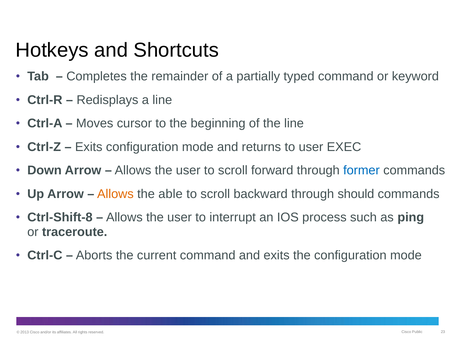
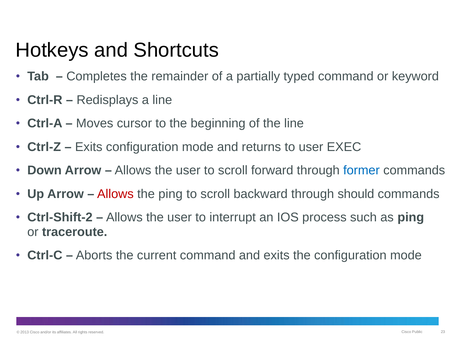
Allows colour: orange -> red (115, 194)
the able: able -> ping (171, 194)
Ctrl-Shift-8: Ctrl-Shift-8 -> Ctrl-Shift-2 (60, 218)
